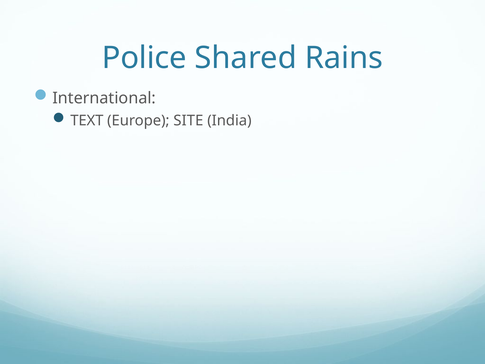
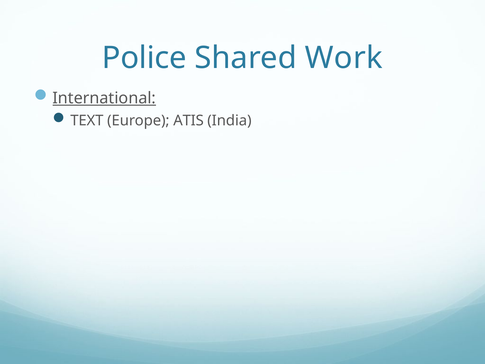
Rains: Rains -> Work (344, 58)
International underline: none -> present (104, 98)
SITE: SITE -> ATIS (189, 121)
